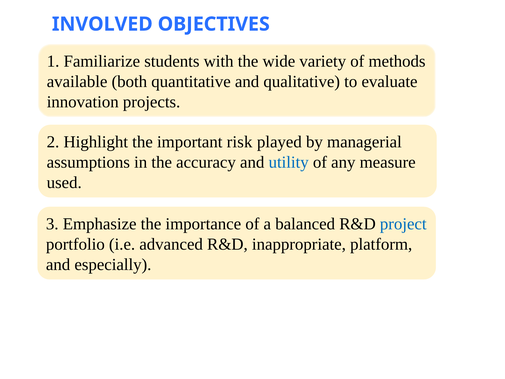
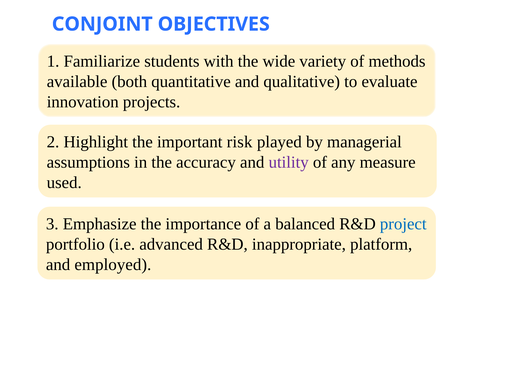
INVOLVED: INVOLVED -> CONJOINT (102, 24)
utility colour: blue -> purple (289, 162)
especially: especially -> employed (113, 264)
